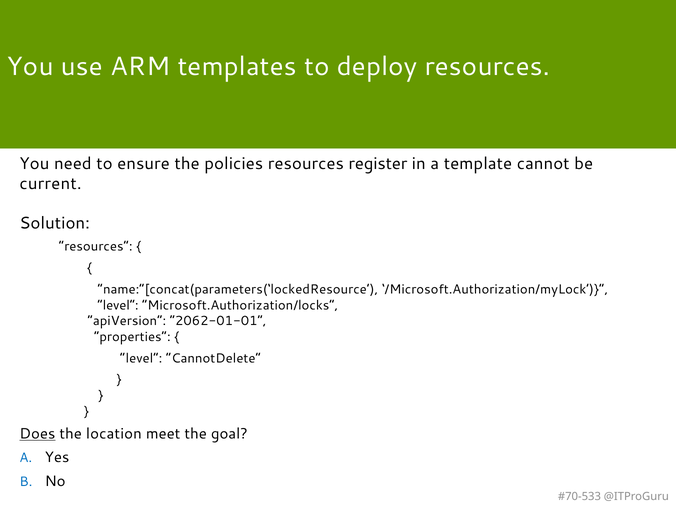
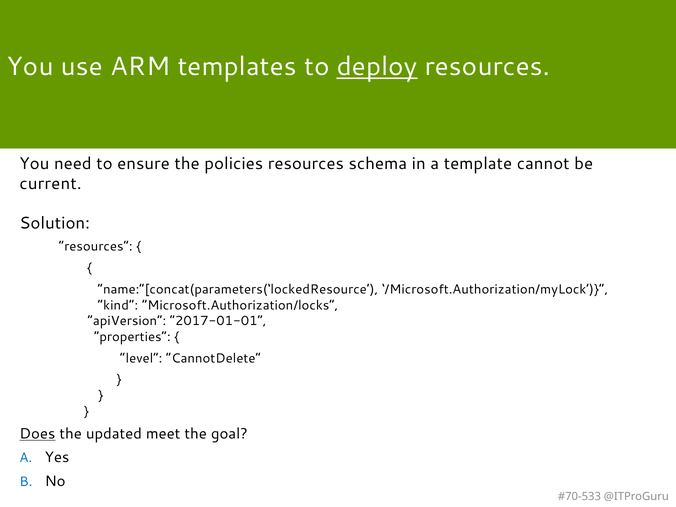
deploy underline: none -> present (377, 67)
register: register -> schema (378, 163)
level: level -> kind (118, 305)
2062-01-01: 2062-01-01 -> 2017-01-01 (218, 321)
location: location -> updated (114, 434)
